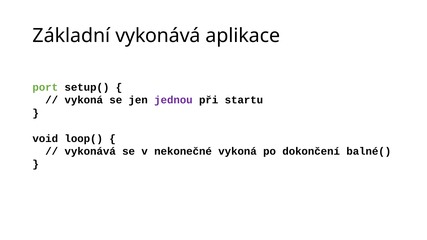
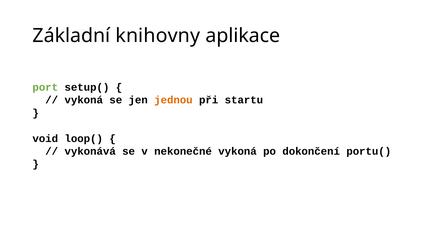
Základní vykonává: vykonává -> knihovny (158, 36)
jednou colour: purple -> orange (173, 100)
balné(: balné( -> portu( (369, 151)
